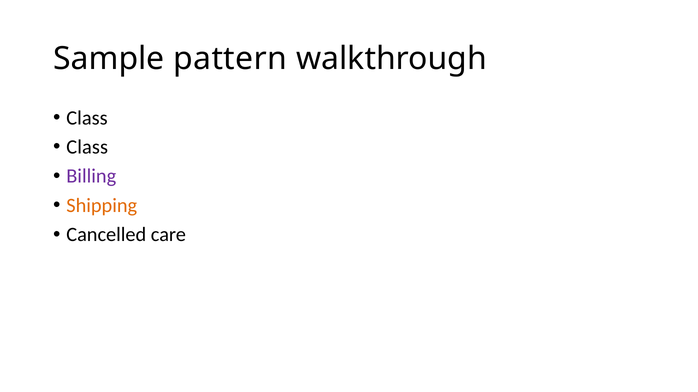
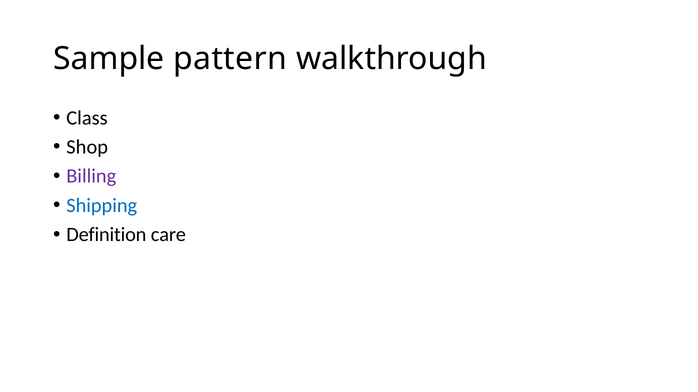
Class: Class -> Shop (87, 147)
Shipping colour: orange -> blue (102, 206)
Cancelled: Cancelled -> Definition (106, 235)
